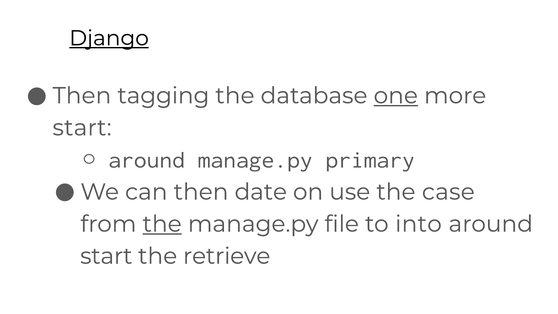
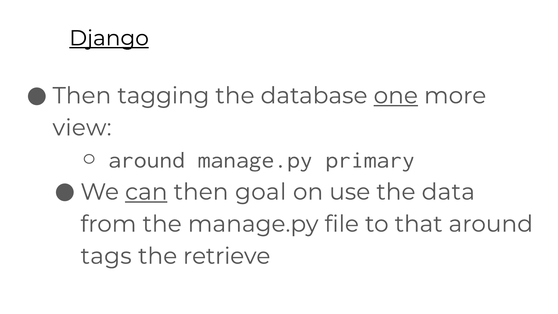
start: start -> view (82, 128)
can underline: none -> present (146, 192)
date: date -> goal (261, 192)
case: case -> data (448, 192)
the underline: present -> none (162, 224)
into: into -> that (419, 224)
start: start -> tags (106, 256)
